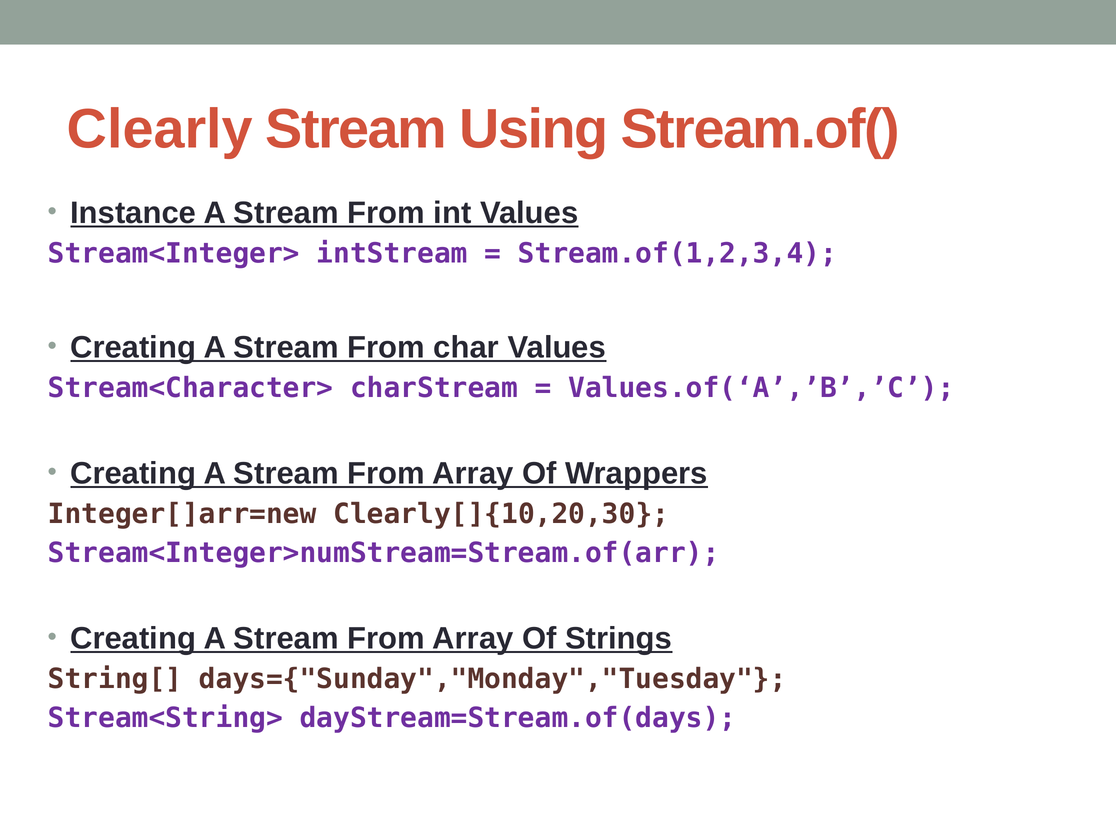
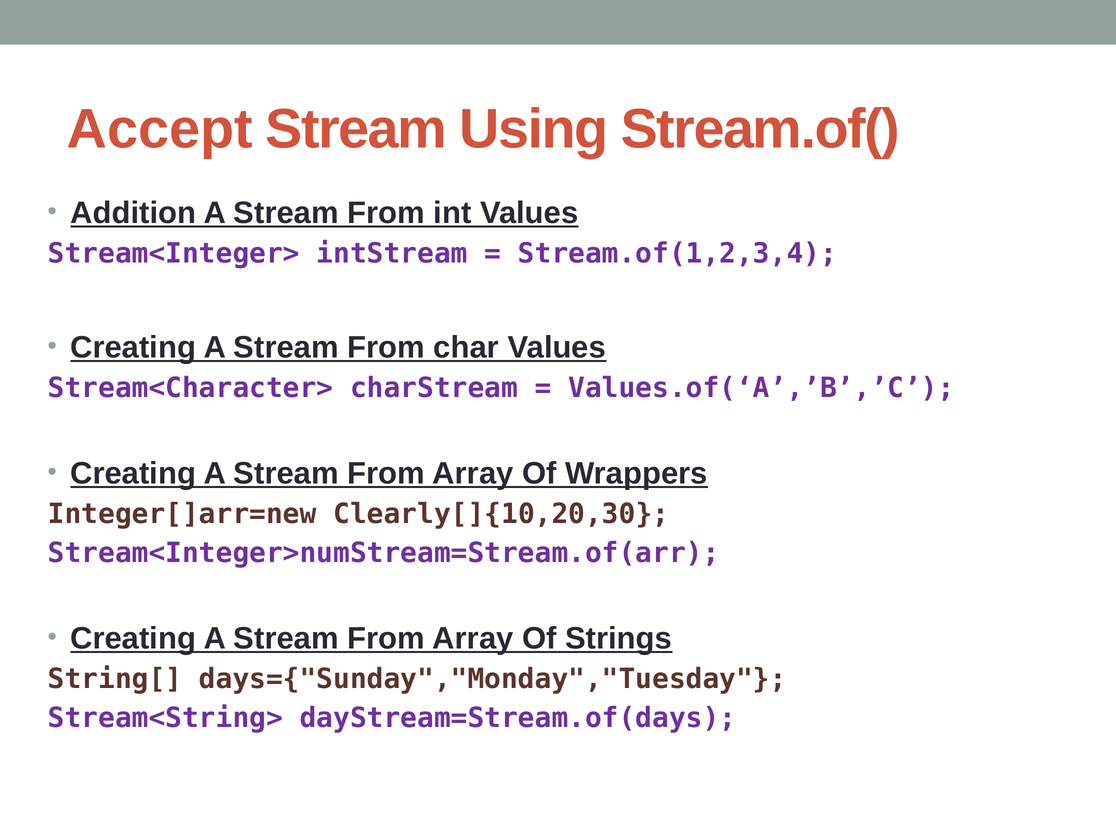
Clearly: Clearly -> Accept (160, 129)
Instance: Instance -> Addition (133, 213)
